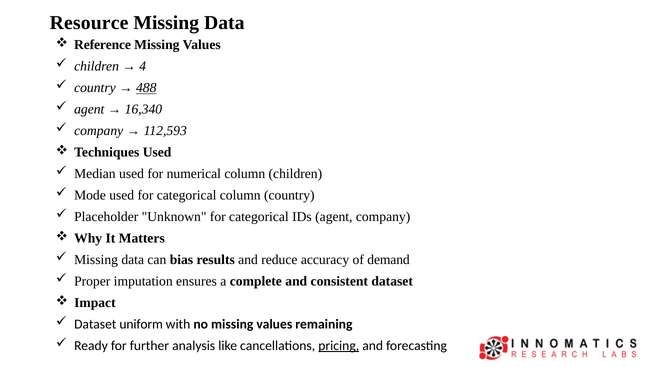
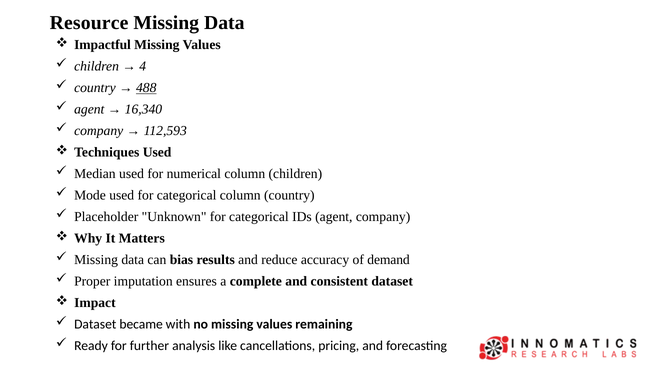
Reference: Reference -> Impactful (103, 45)
uniform: uniform -> became (141, 324)
pricing underline: present -> none (339, 345)
